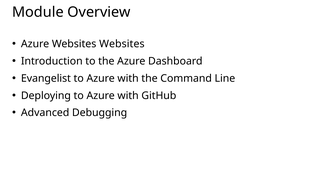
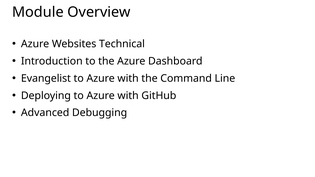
Websites Websites: Websites -> Technical (122, 44)
